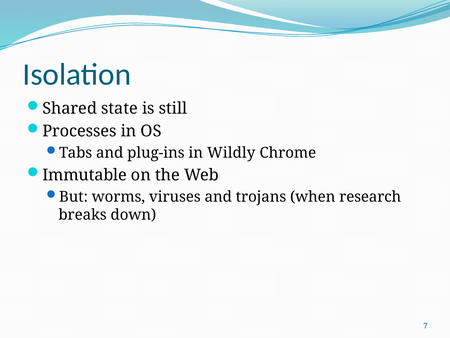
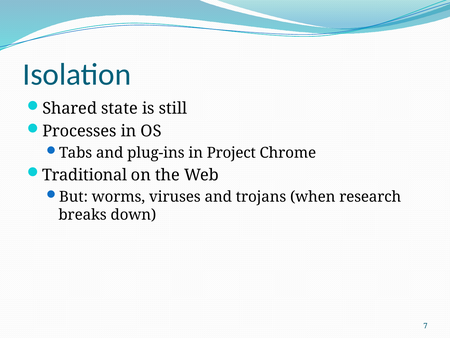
Wildly: Wildly -> Project (231, 153)
Immutable: Immutable -> Traditional (85, 175)
